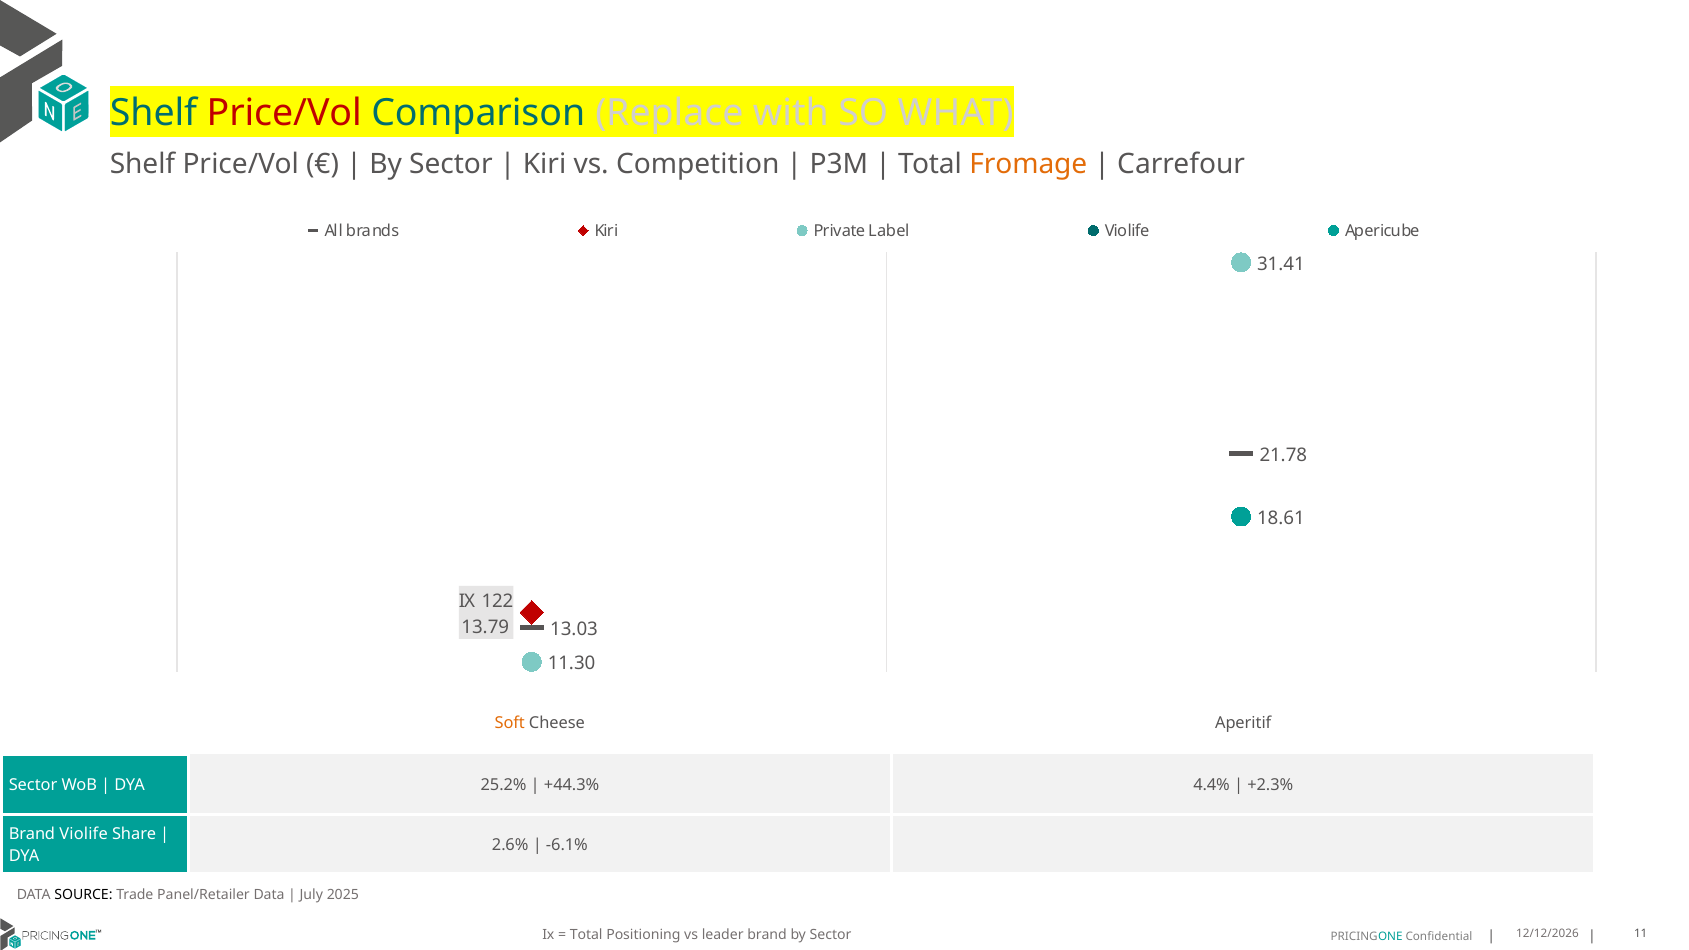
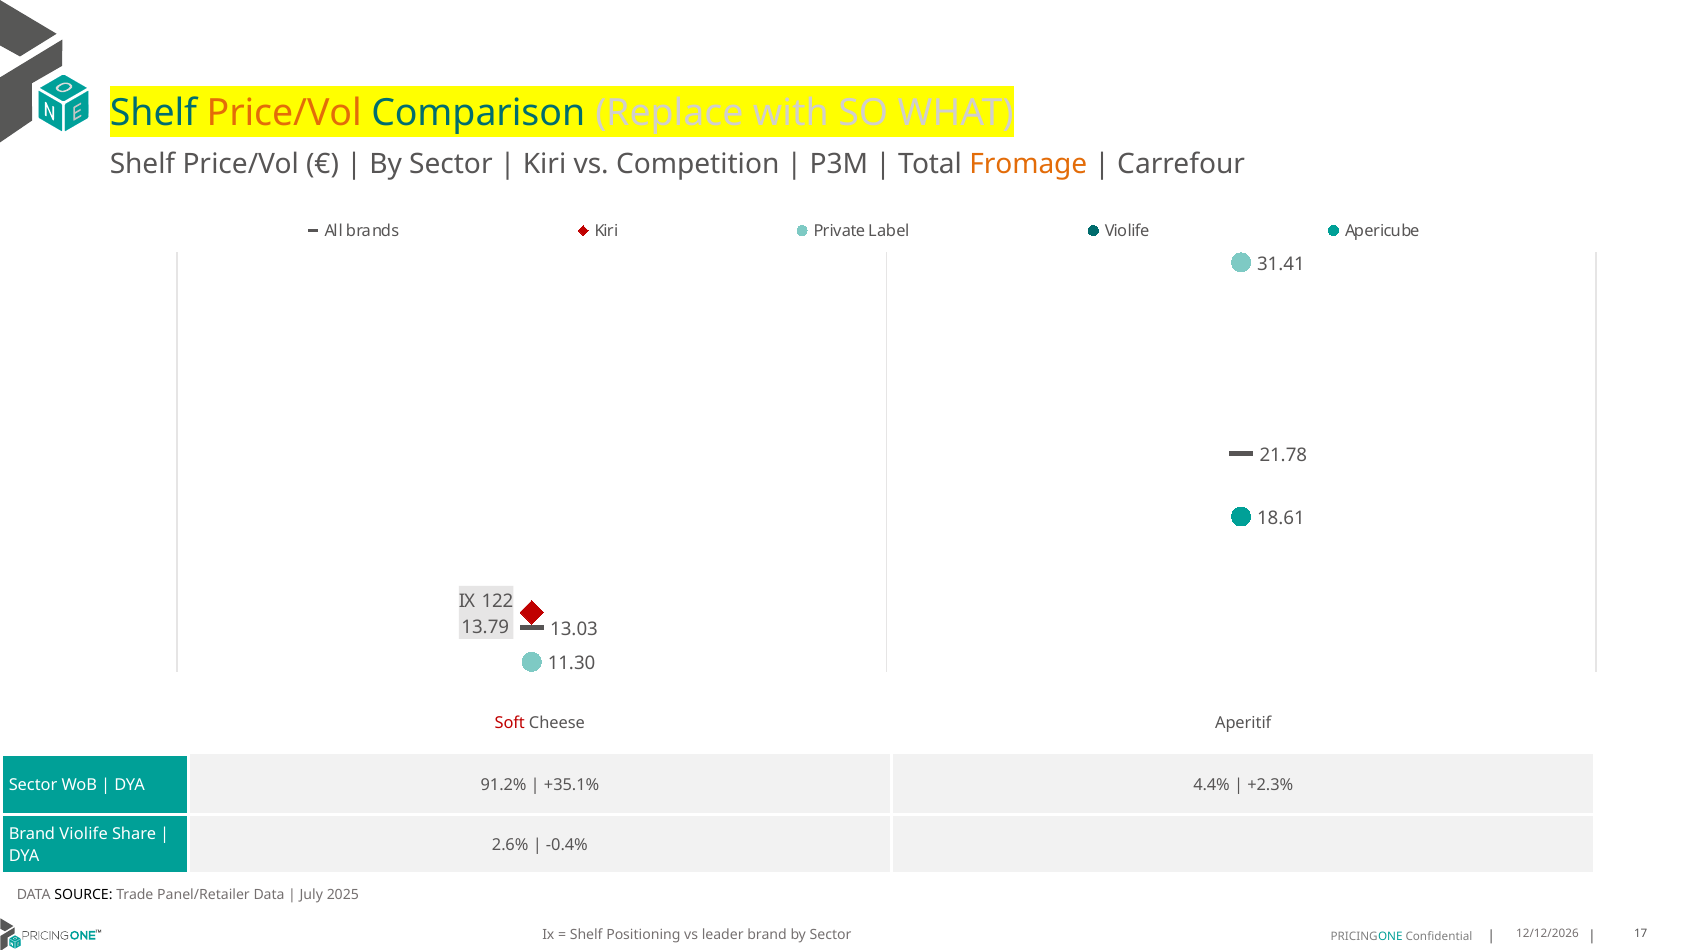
Price/Vol colour: red -> orange (284, 114)
Soft colour: orange -> red (510, 723)
25.2%: 25.2% -> 91.2% (504, 785)
+44.3%: +44.3% -> +35.1% (572, 785)
-6.1%: -6.1% -> -0.4% (567, 845)
Total: Total -> Shelf (586, 935)
11: 11 -> 17 (1641, 934)
